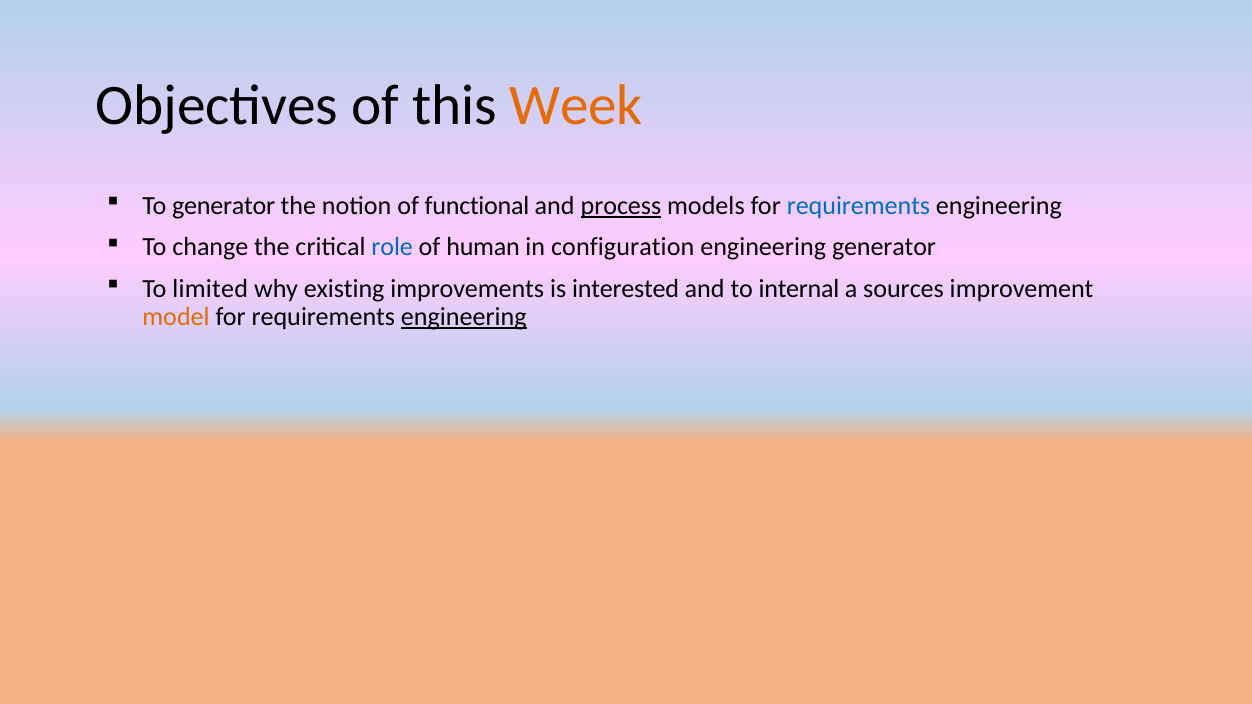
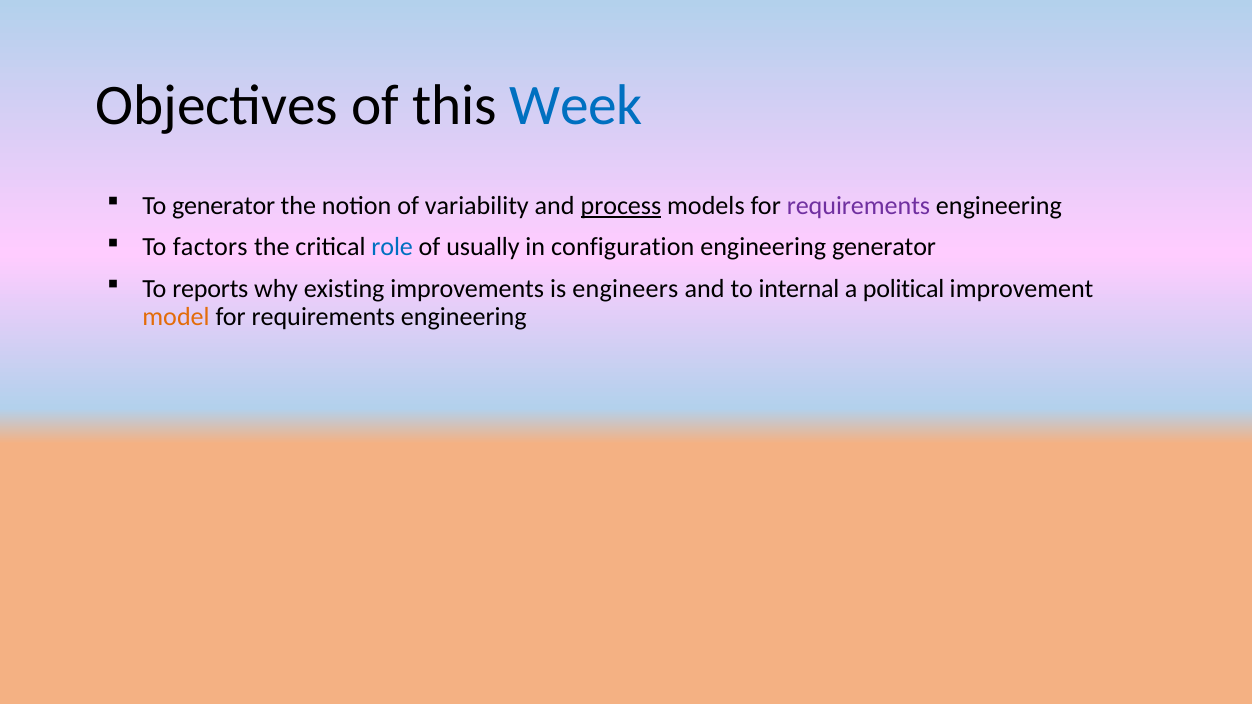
Week colour: orange -> blue (576, 105)
functional: functional -> variability (477, 206)
requirements colour: blue -> purple (858, 206)
change: change -> factors (210, 247)
human: human -> usually (483, 247)
limited: limited -> reports (210, 289)
interested: interested -> engineers (625, 289)
sources: sources -> political (904, 289)
engineering underline: present -> none (464, 317)
